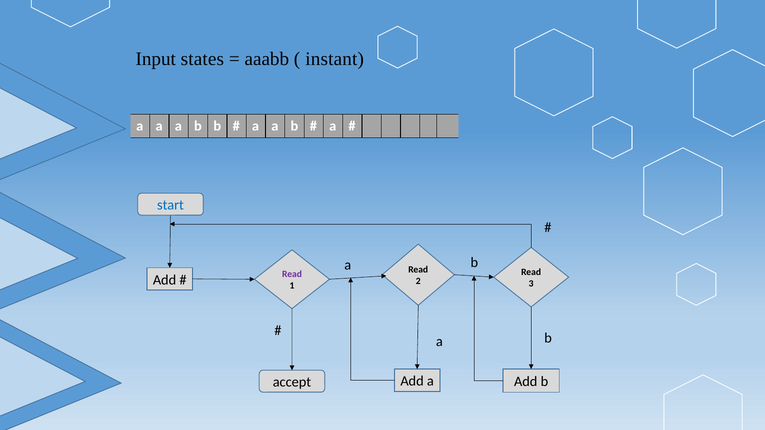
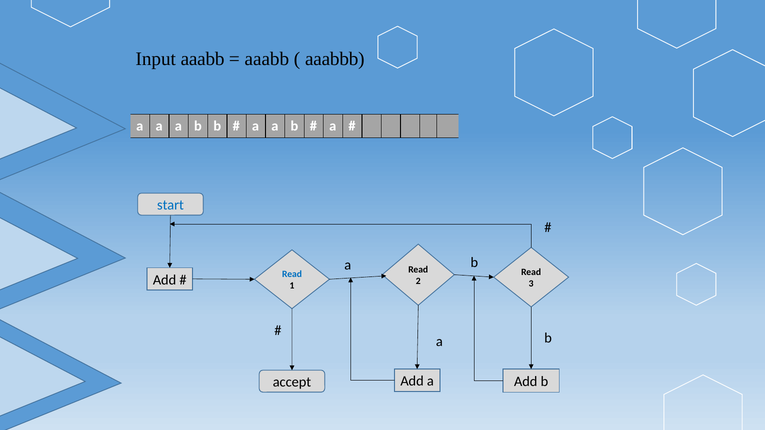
Input states: states -> aaabb (203, 59)
instant: instant -> aaabbb (335, 59)
Read colour: purple -> blue (292, 274)
